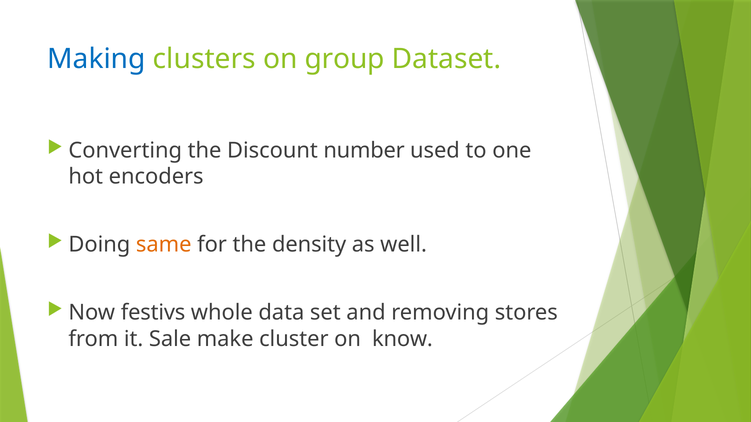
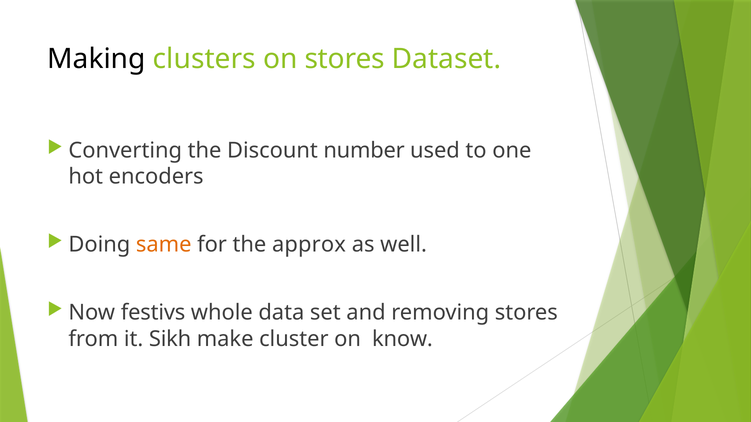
Making colour: blue -> black (97, 59)
on group: group -> stores (345, 59)
density: density -> approx (309, 245)
Sale: Sale -> Sikh (170, 339)
